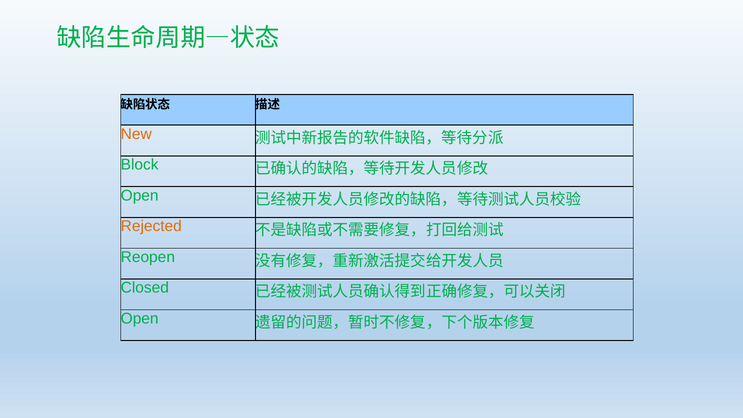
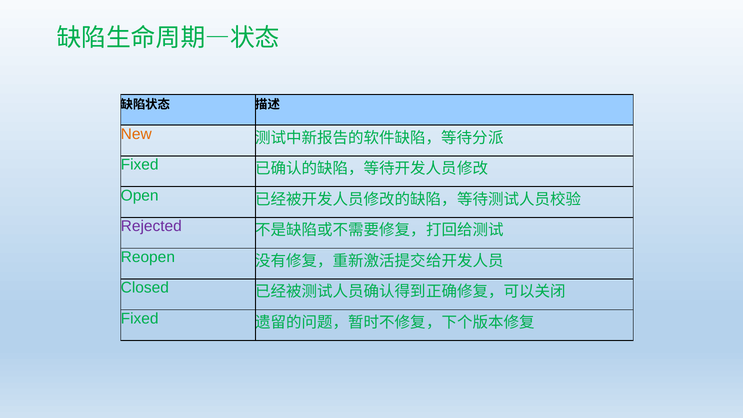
Block: Block -> Fixed (140, 165)
Rejected colour: orange -> purple (151, 226)
Open: Open -> Fixed (140, 319)
